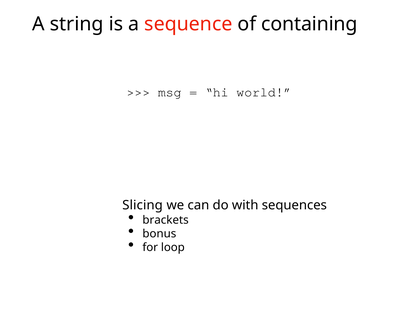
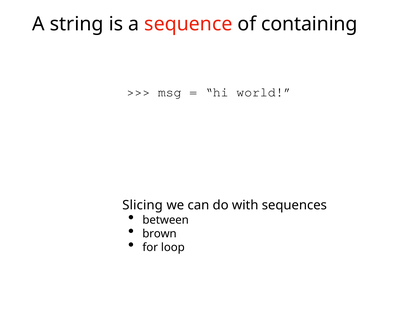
brackets: brackets -> between (166, 220)
bonus: bonus -> brown (159, 234)
